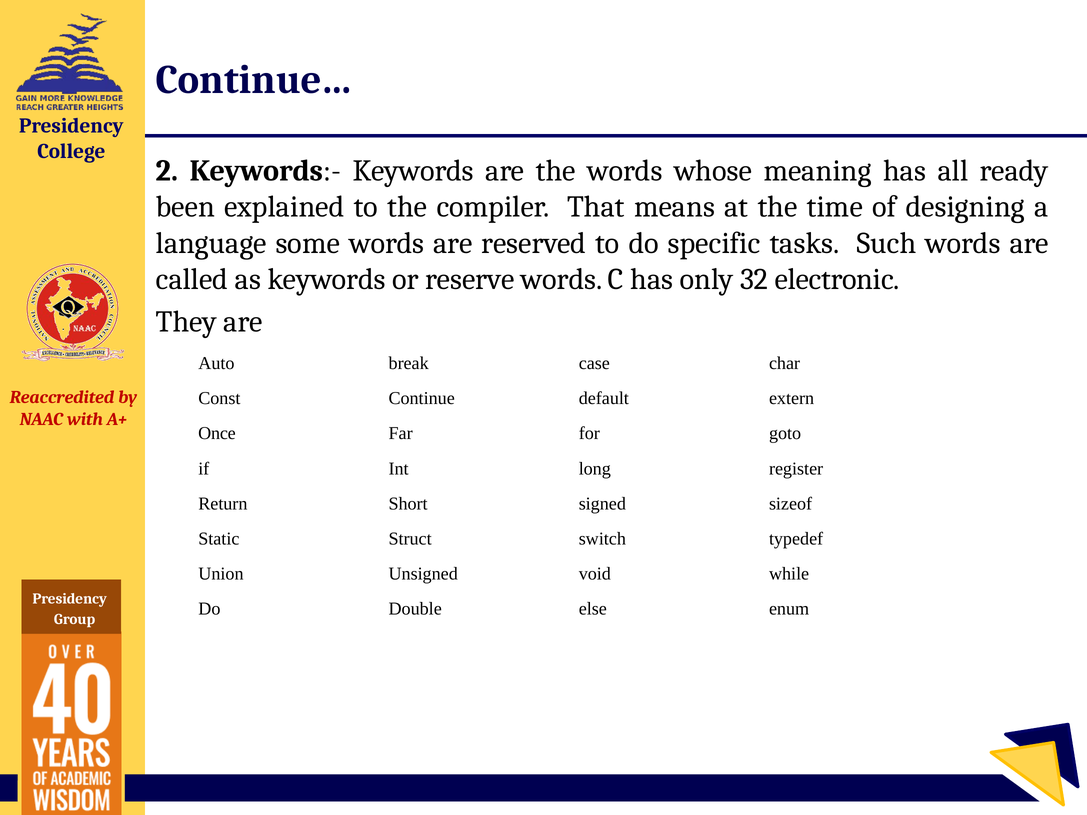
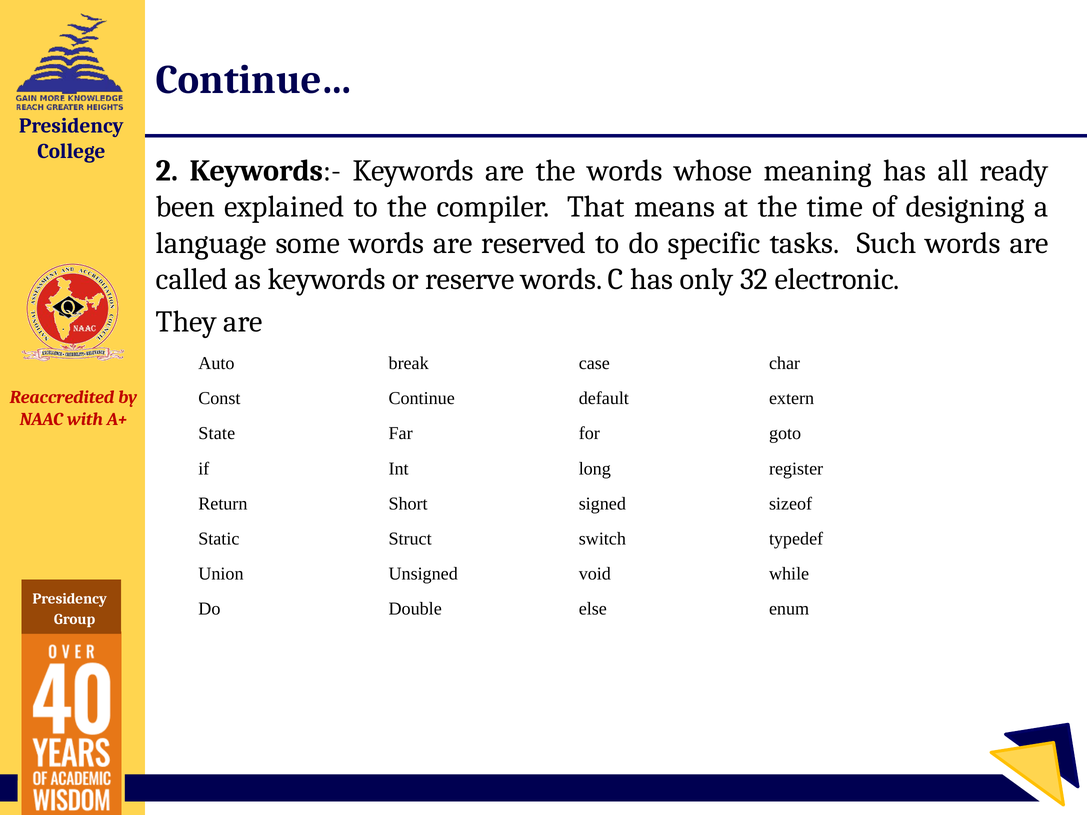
Once: Once -> State (217, 434)
